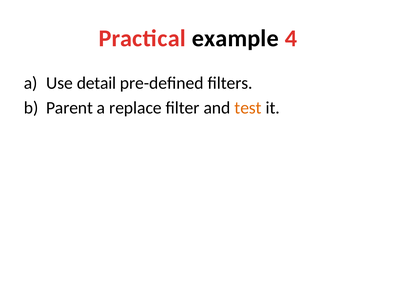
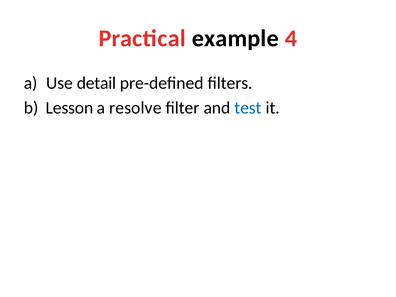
Parent: Parent -> Lesson (69, 108)
replace: replace -> resolve (135, 108)
test colour: orange -> blue (248, 108)
